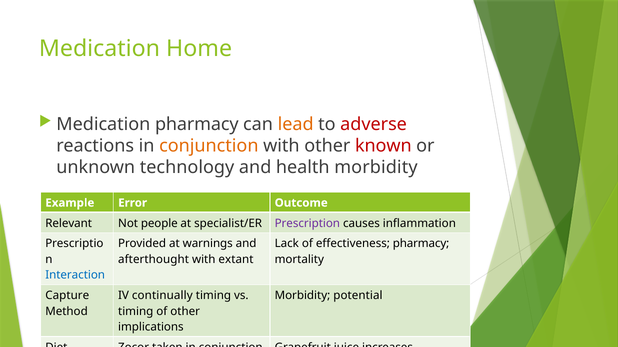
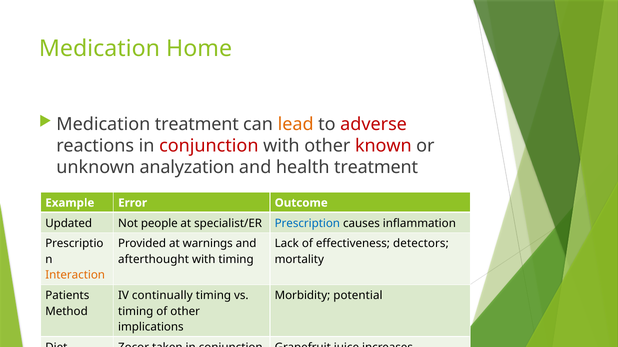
Medication pharmacy: pharmacy -> treatment (197, 124)
conjunction colour: orange -> red (209, 146)
technology: technology -> analyzation (187, 168)
health morbidity: morbidity -> treatment (376, 168)
Relevant: Relevant -> Updated (69, 224)
Prescription colour: purple -> blue (307, 224)
effectiveness pharmacy: pharmacy -> detectors (421, 244)
with extant: extant -> timing (236, 260)
Interaction colour: blue -> orange (75, 276)
Capture: Capture -> Patients (67, 296)
